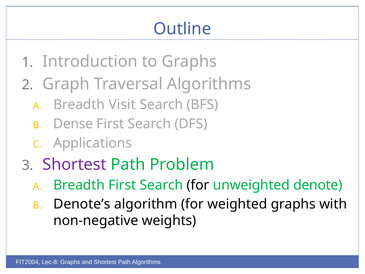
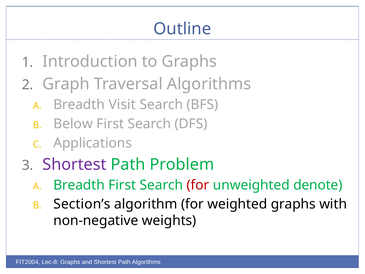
Dense: Dense -> Below (73, 124)
for colour: black -> red (198, 185)
Denote’s: Denote’s -> Section’s (82, 204)
